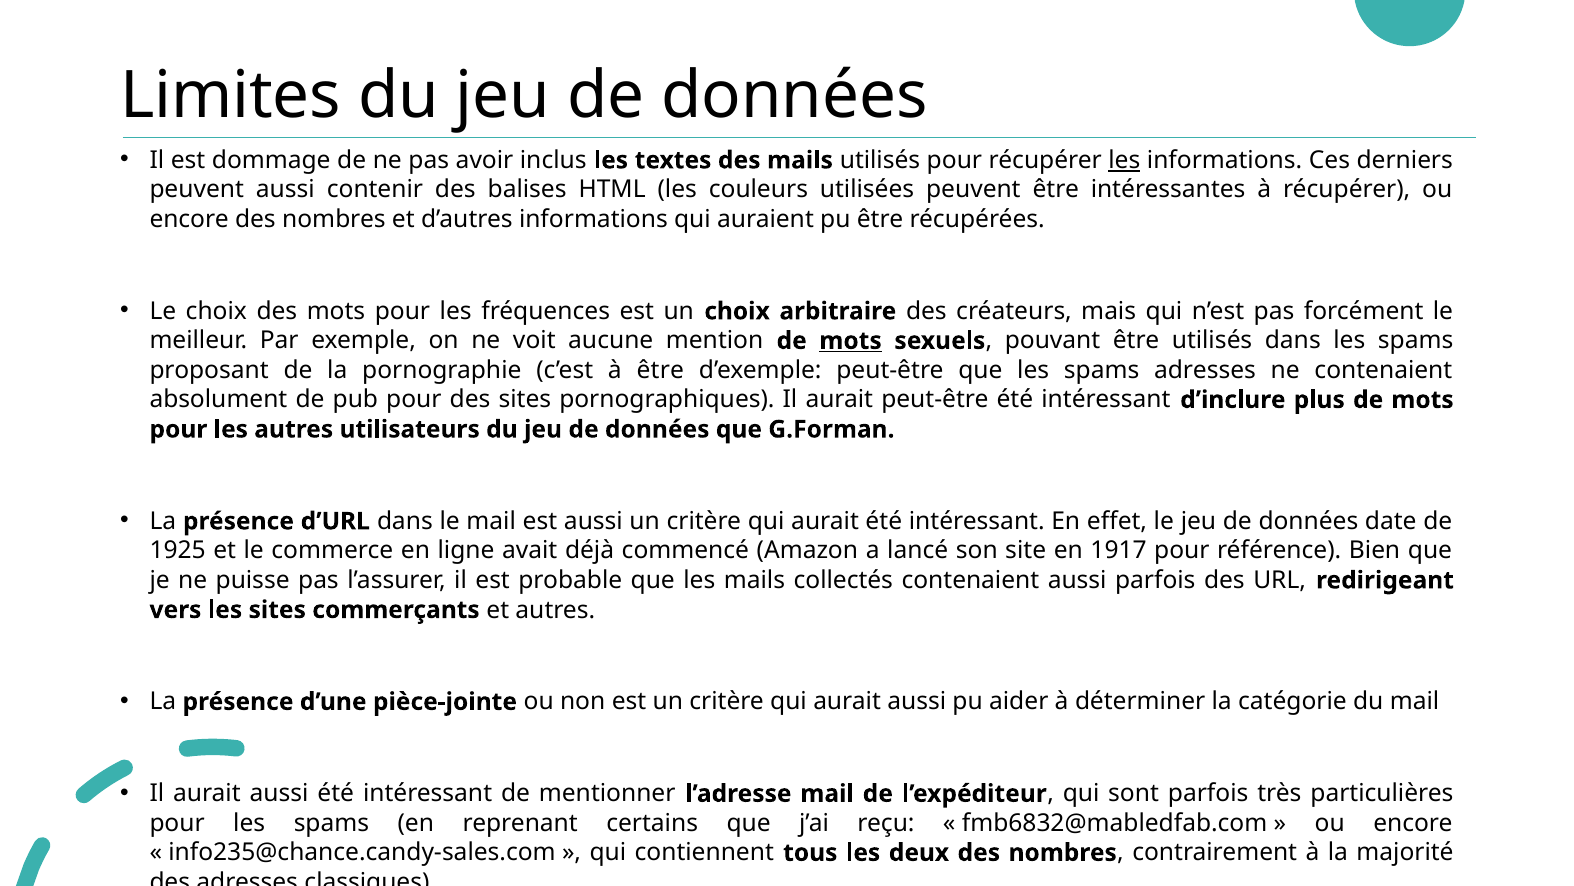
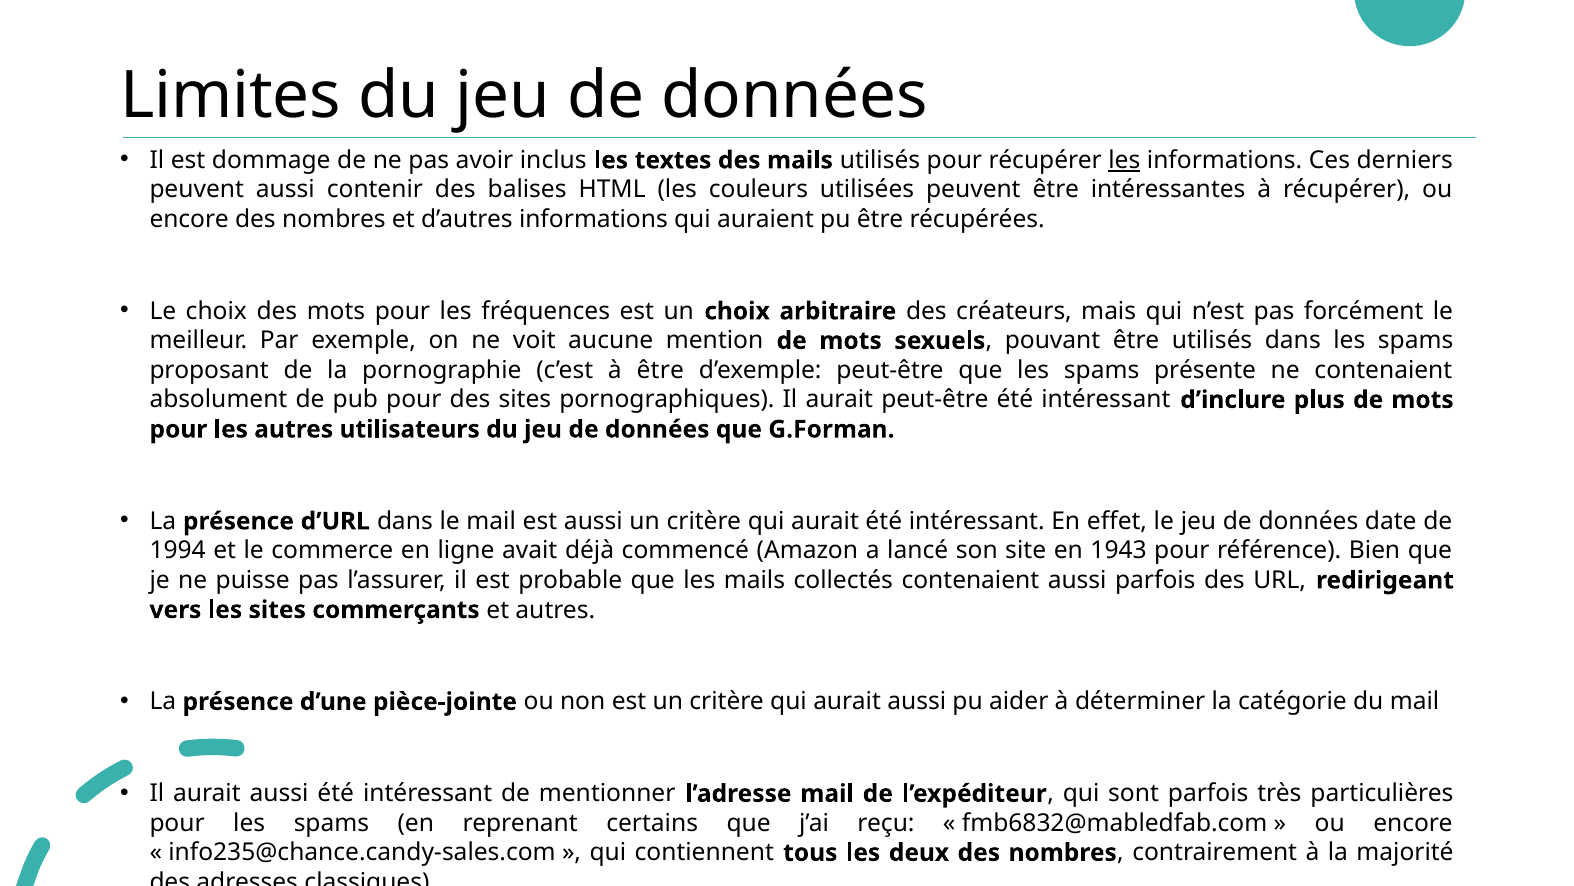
mots underline: present -> none (851, 341)
spams adresses: adresses -> présente (1205, 370)
1925: 1925 -> 1994 (178, 550)
1917: 1917 -> 1943 (1119, 550)
